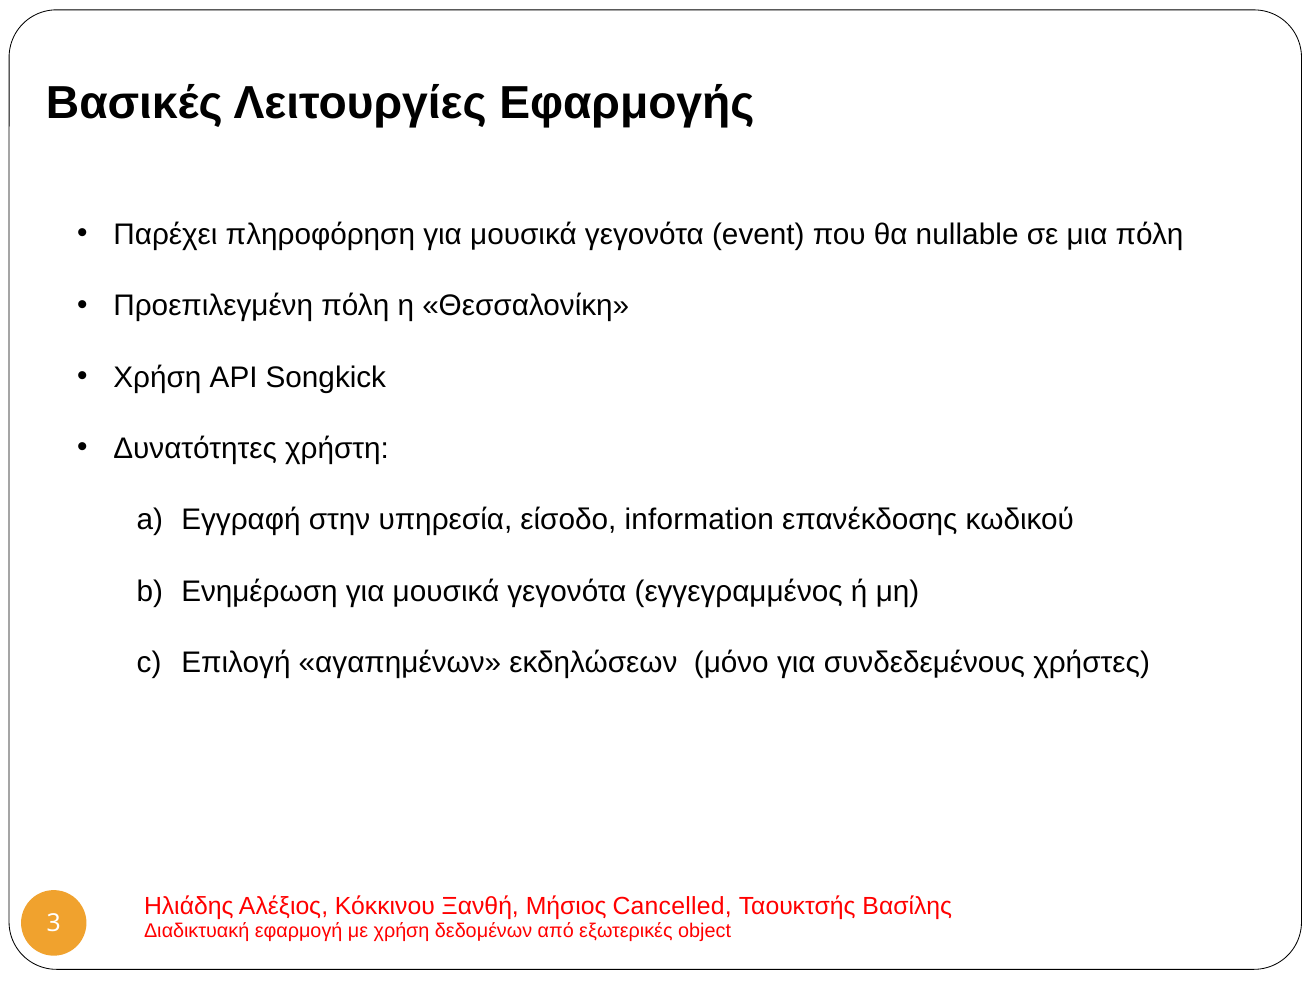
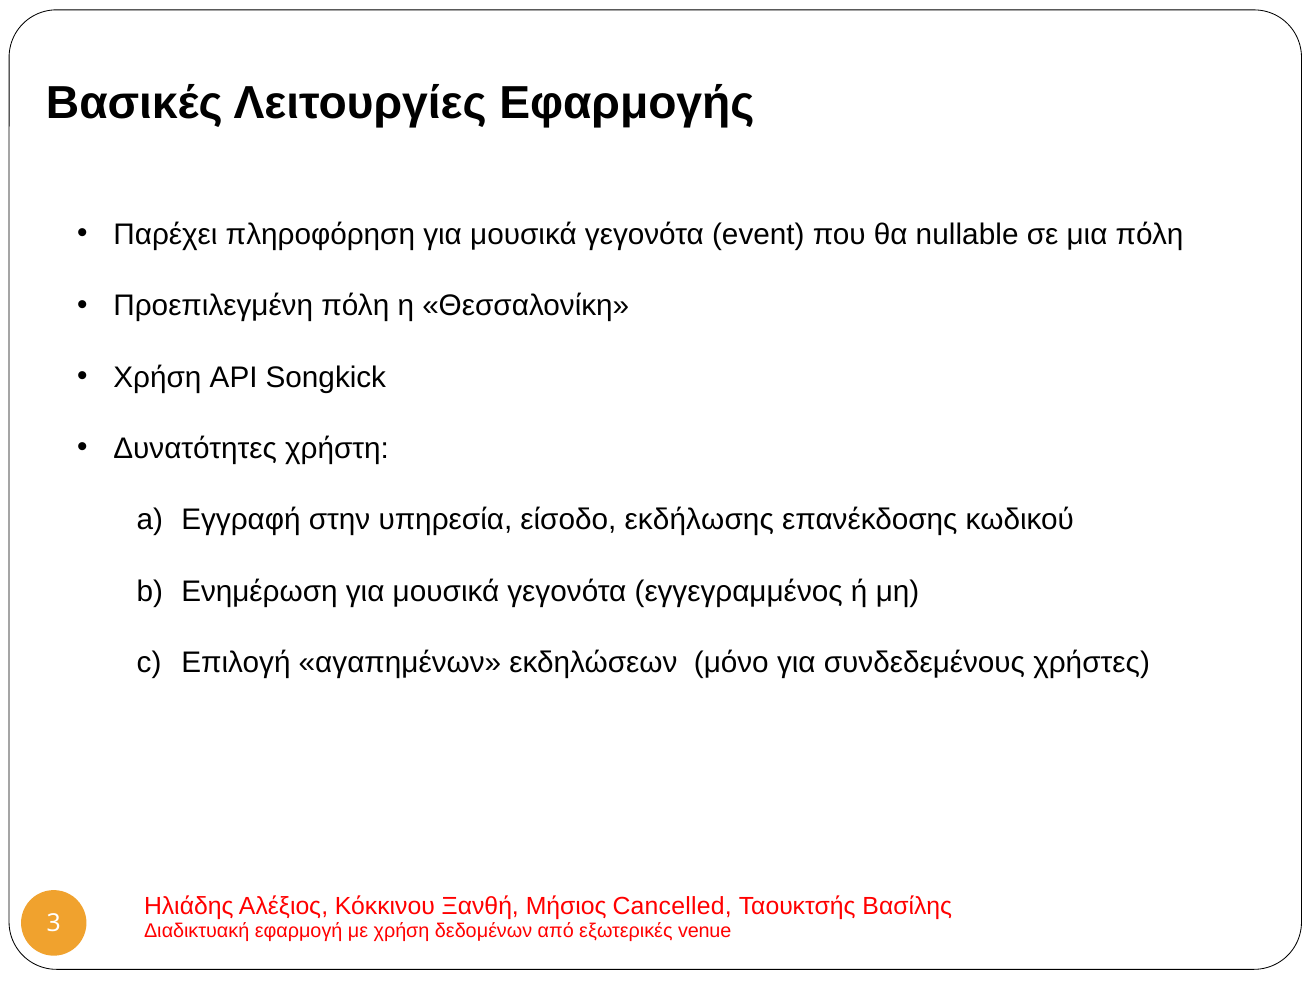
information: information -> εκδήλωσης (699, 520)
object: object -> venue (705, 931)
